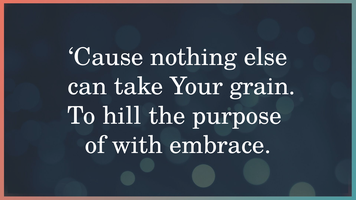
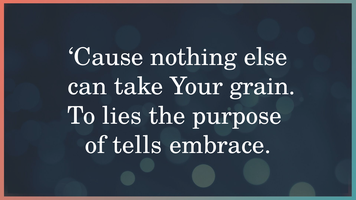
hill: hill -> lies (122, 116)
with: with -> tells (137, 145)
